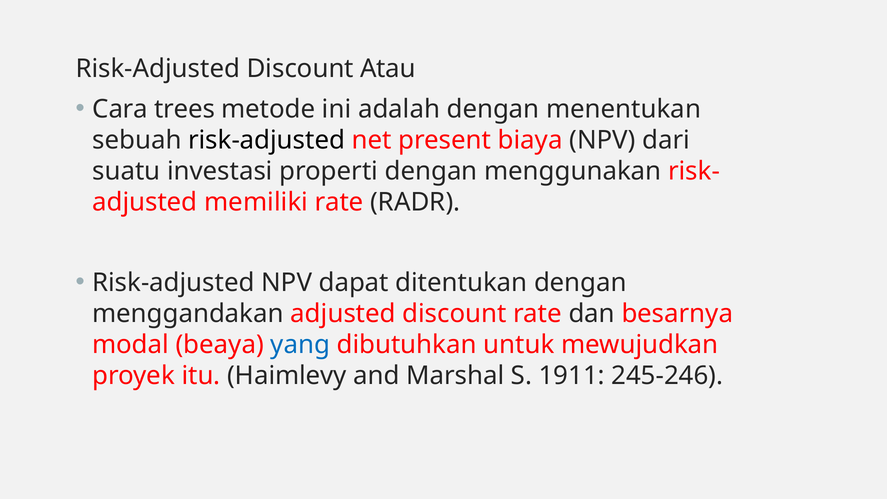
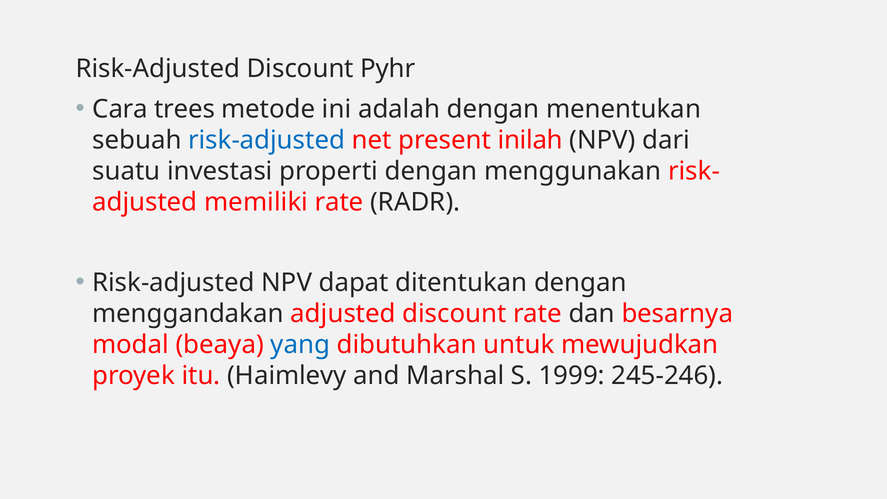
Atau: Atau -> Pyhr (388, 69)
risk-adjusted colour: black -> blue (267, 140)
biaya: biaya -> inilah (530, 140)
1911: 1911 -> 1999 (572, 375)
